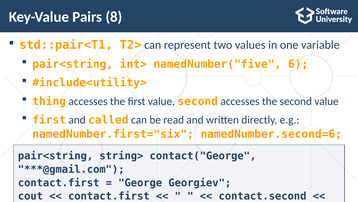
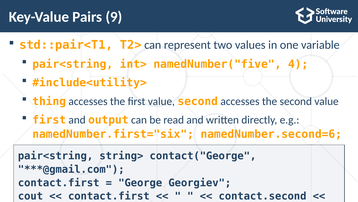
8: 8 -> 9 (114, 17)
6: 6 -> 4 (298, 64)
called: called -> output (108, 120)
